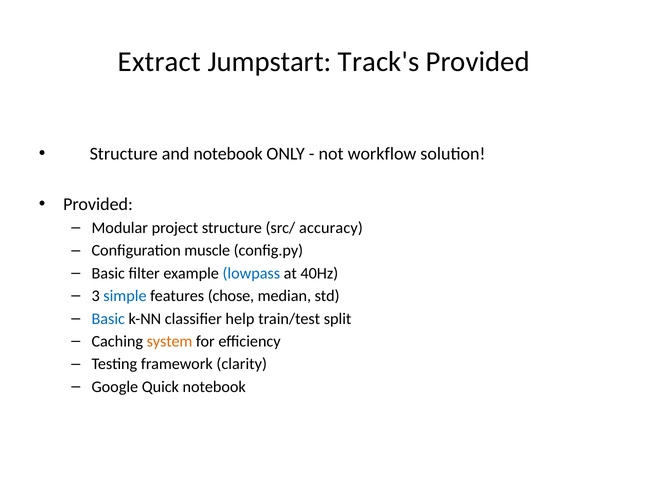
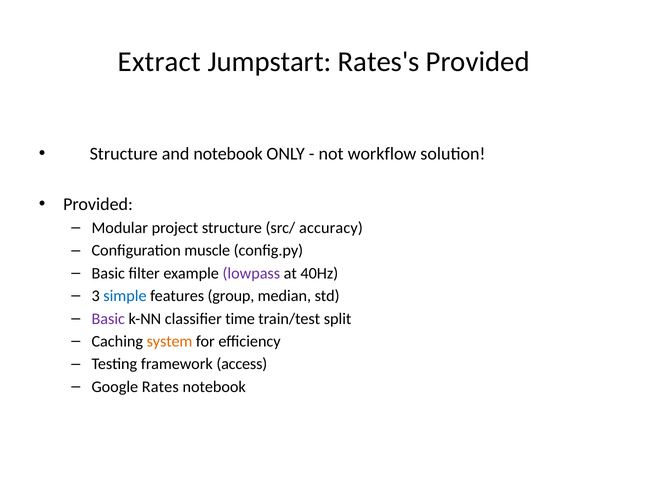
Track's: Track's -> Rates's (379, 62)
lowpass colour: blue -> purple (251, 273)
chose: chose -> group (231, 296)
Basic colour: blue -> purple (108, 319)
help: help -> time (240, 319)
clarity: clarity -> access (242, 364)
Quick: Quick -> Rates (160, 387)
